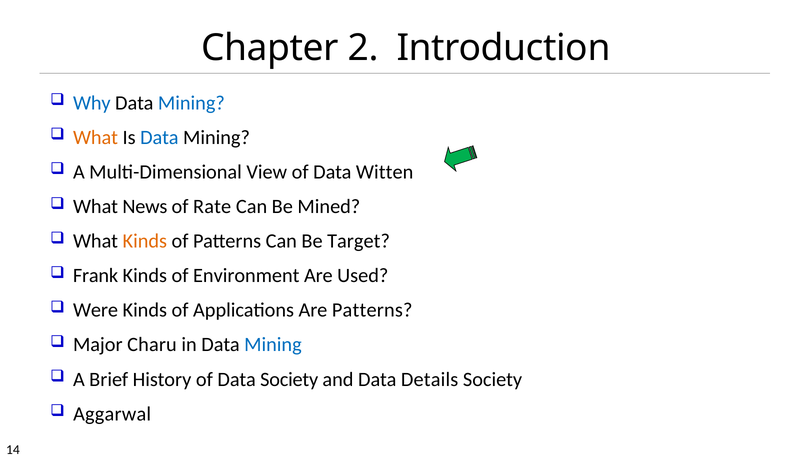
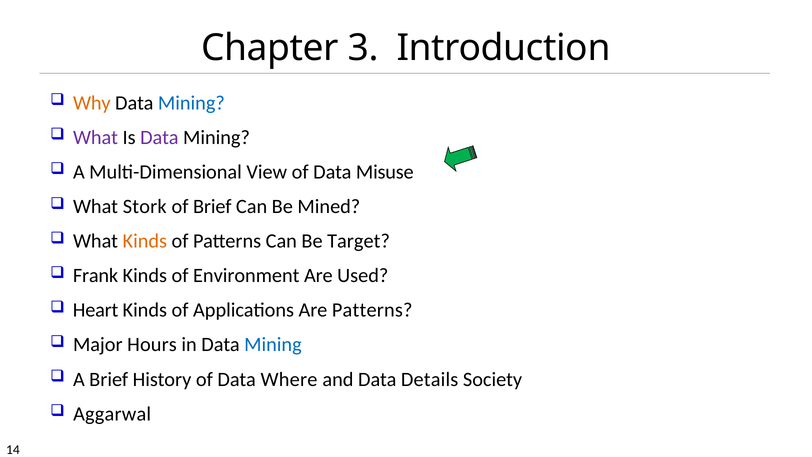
2: 2 -> 3 (363, 48)
Why colour: blue -> orange (92, 103)
What colour: orange -> purple (96, 137)
Data colour: blue -> purple (159, 137)
Witten: Witten -> Misuse (385, 172)
News: News -> Stork (145, 206)
of Rate: Rate -> Brief (212, 206)
Were: Were -> Heart (96, 310)
Charu: Charu -> Hours (152, 345)
Data Society: Society -> Where (289, 379)
